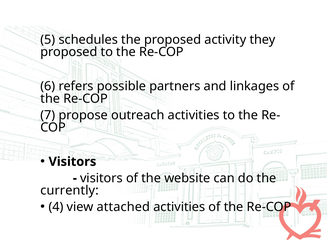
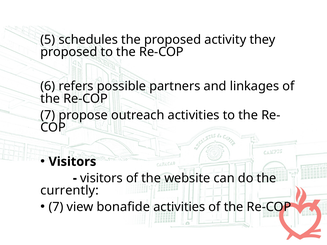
4: 4 -> 7 (56, 207)
attached: attached -> bonafide (123, 207)
